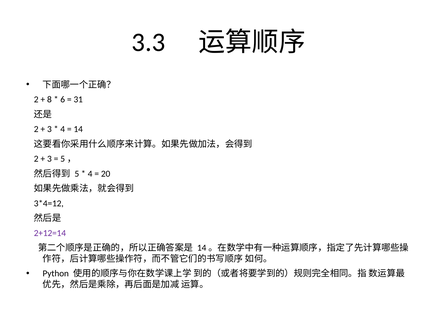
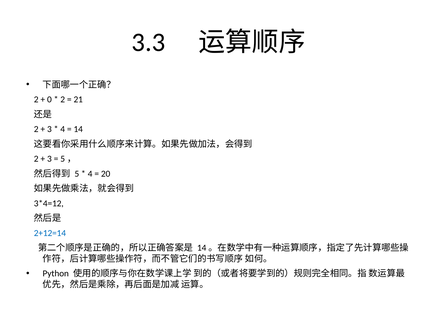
8: 8 -> 0 (49, 100)
6: 6 -> 2 (63, 100)
31: 31 -> 21 (78, 100)
2+12=14 colour: purple -> blue (50, 233)
